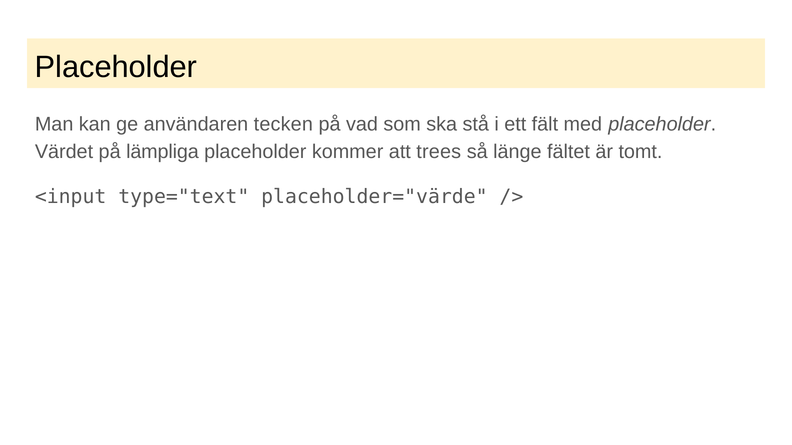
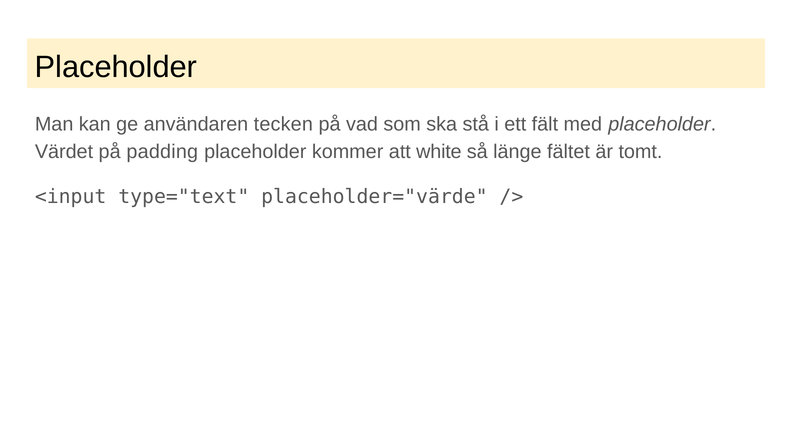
lämpliga: lämpliga -> padding (162, 152)
trees: trees -> white (439, 152)
